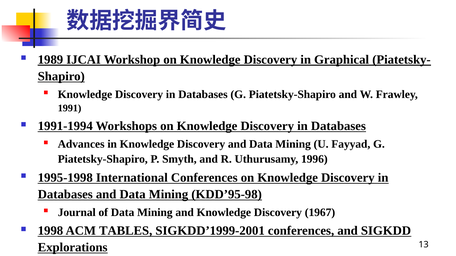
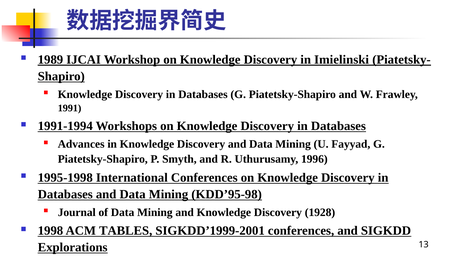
Graphical: Graphical -> Imielinski (342, 60)
1967: 1967 -> 1928 (320, 213)
